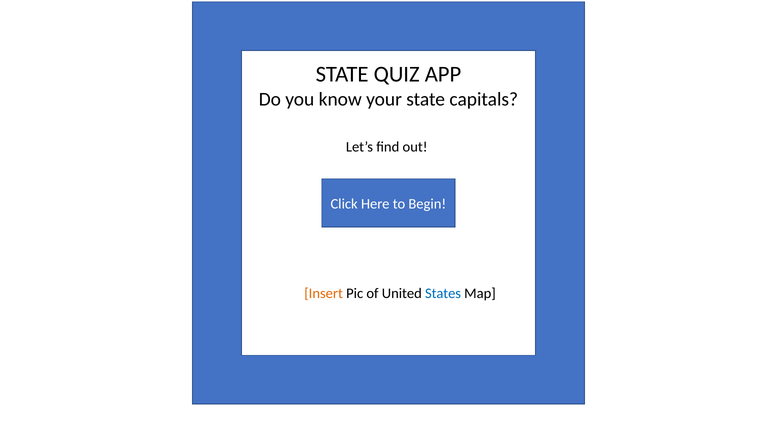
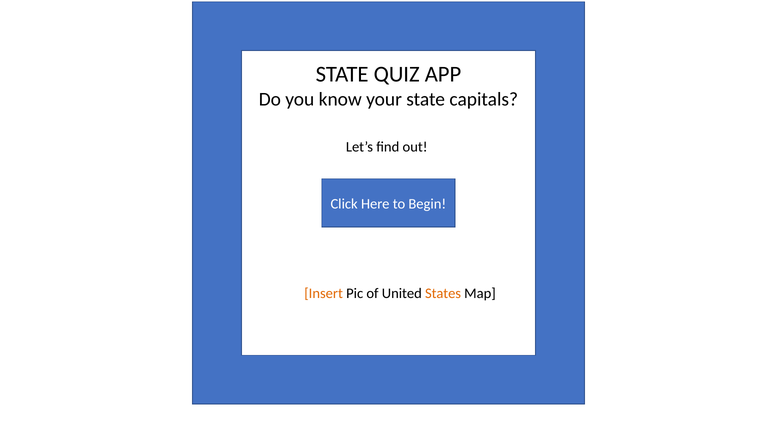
States colour: blue -> orange (443, 294)
